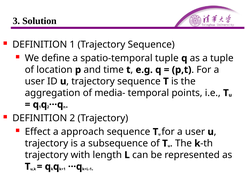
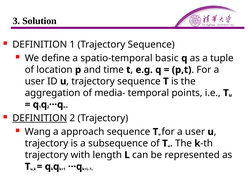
spatio-temporal tuple: tuple -> basic (167, 58)
DEFINITION underline: none -> present (40, 118)
Effect: Effect -> Wang (38, 132)
